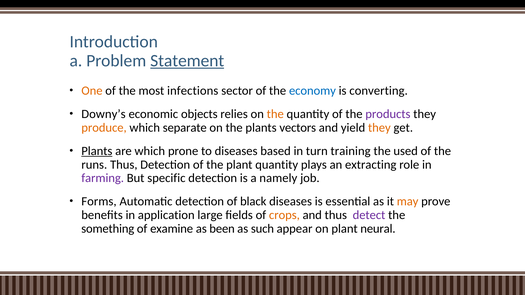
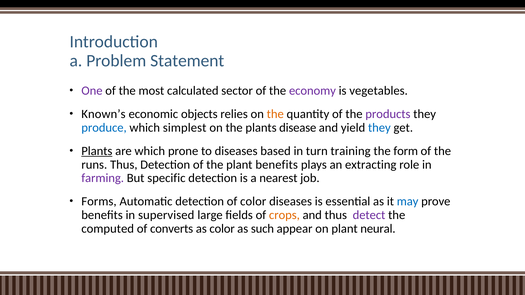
Statement underline: present -> none (187, 61)
One colour: orange -> purple (92, 91)
infections: infections -> calculated (193, 91)
economy colour: blue -> purple (312, 91)
converting: converting -> vegetables (379, 91)
Downy’s: Downy’s -> Known’s (103, 114)
produce colour: orange -> blue (104, 128)
separate: separate -> simplest (185, 128)
vectors: vectors -> disease (298, 128)
they colour: orange -> blue (379, 128)
used: used -> form (406, 151)
plant quantity: quantity -> benefits (277, 165)
namely: namely -> nearest (278, 178)
of black: black -> color (253, 202)
may colour: orange -> blue (408, 202)
application: application -> supervised (166, 215)
something: something -> computed (108, 229)
examine: examine -> converts (172, 229)
as been: been -> color (222, 229)
